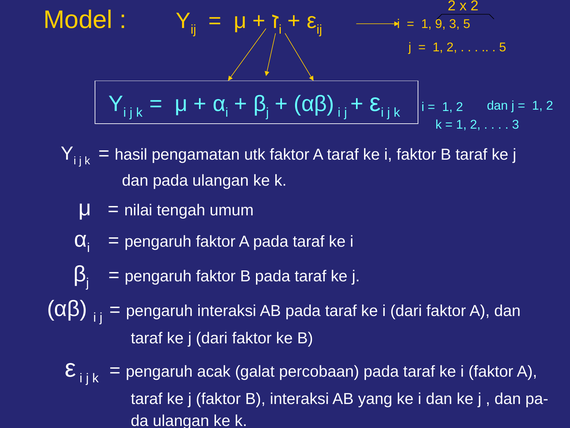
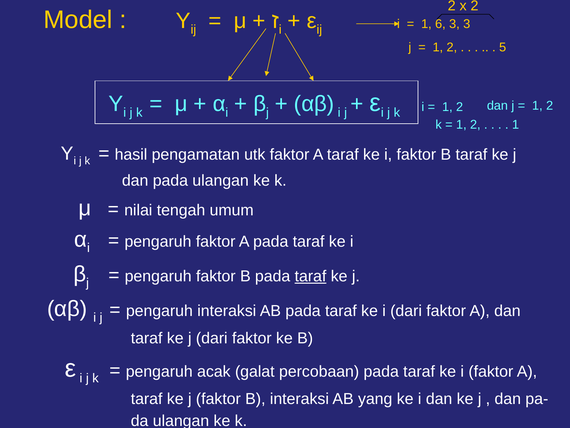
9: 9 -> 6 (440, 24)
3 5: 5 -> 3 (467, 24)
3: 3 -> 1 (516, 124)
taraf underline: none -> present (310, 276)
